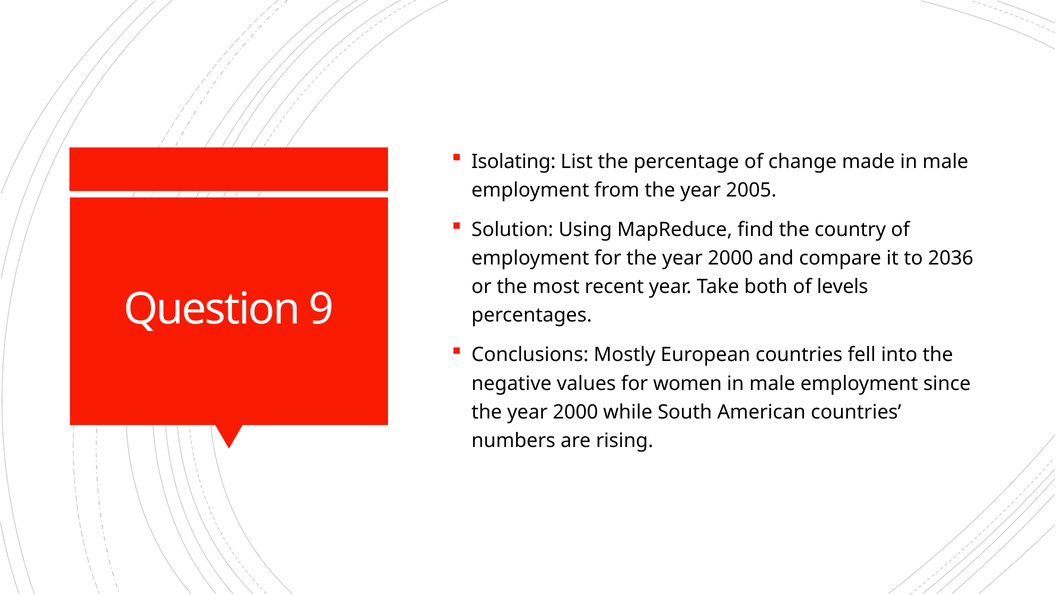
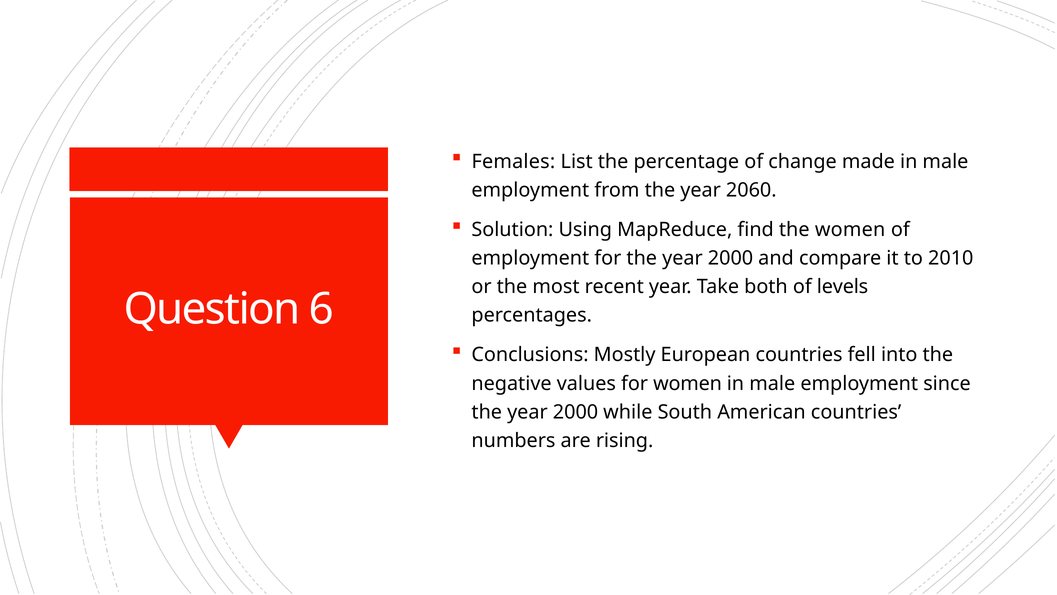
Isolating: Isolating -> Females (513, 161)
2005: 2005 -> 2060 (751, 190)
the country: country -> women (850, 230)
2036: 2036 -> 2010 (951, 258)
9: 9 -> 6 (321, 309)
